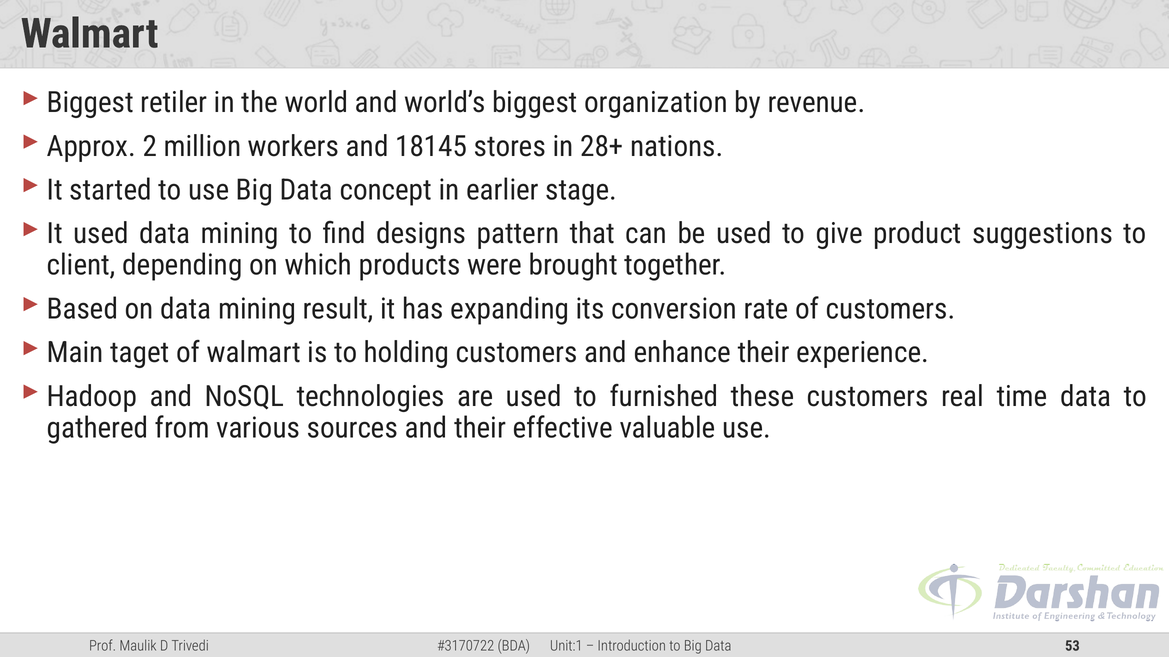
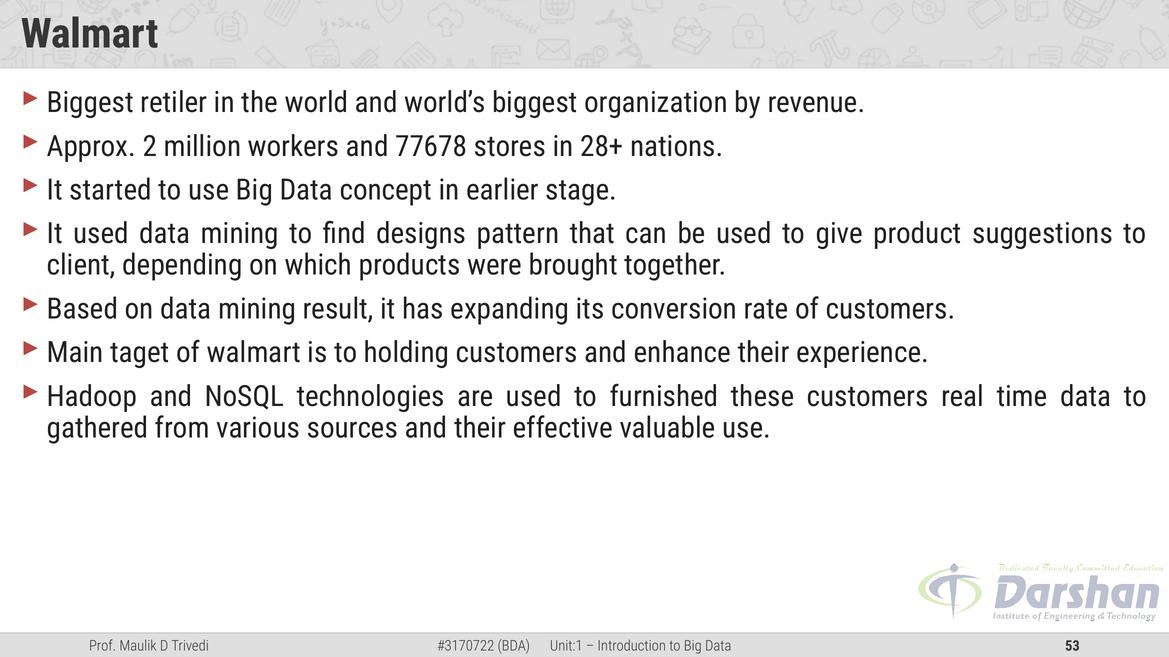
18145: 18145 -> 77678 (431, 147)
